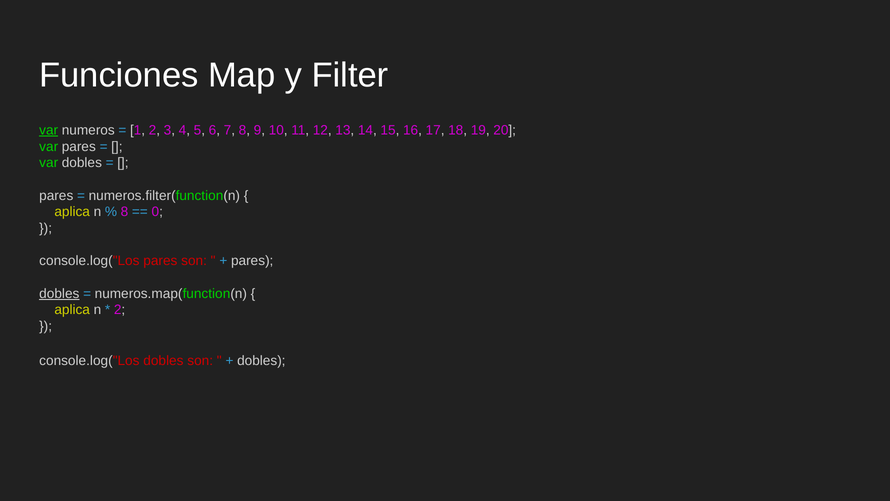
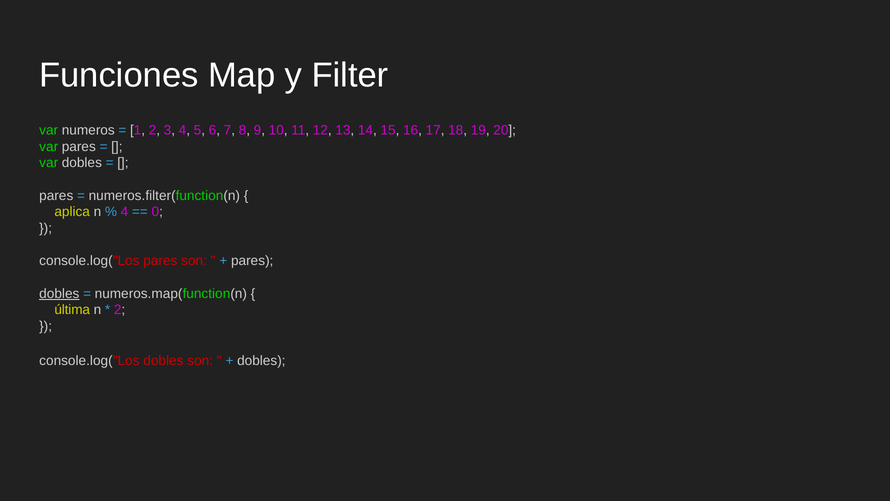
var underline: present -> none (49, 130)
8: 8 -> 4 (124, 212)
aplica: aplica -> última (72, 310)
